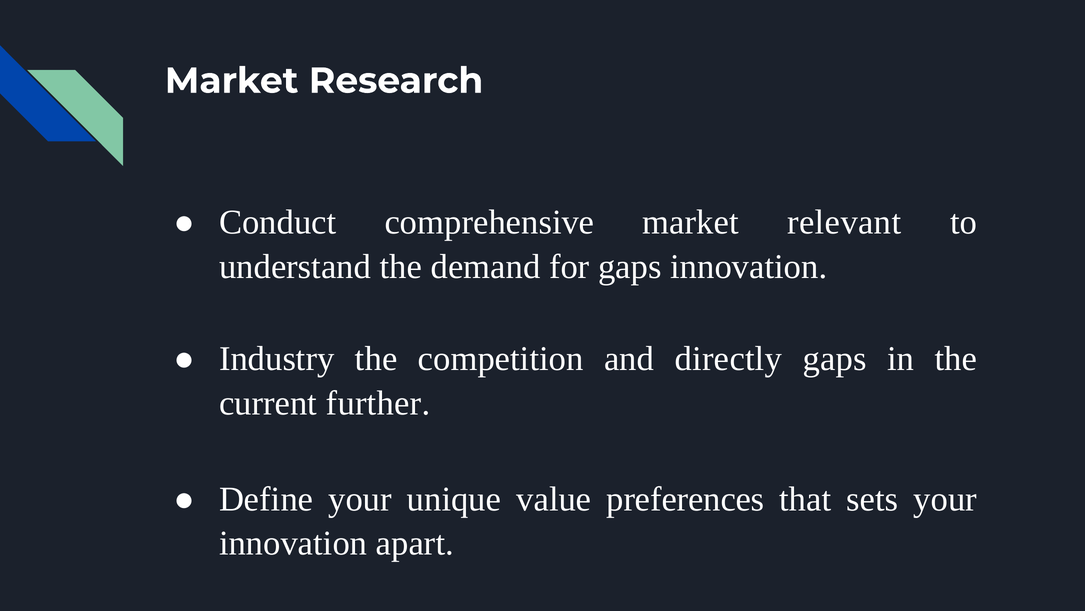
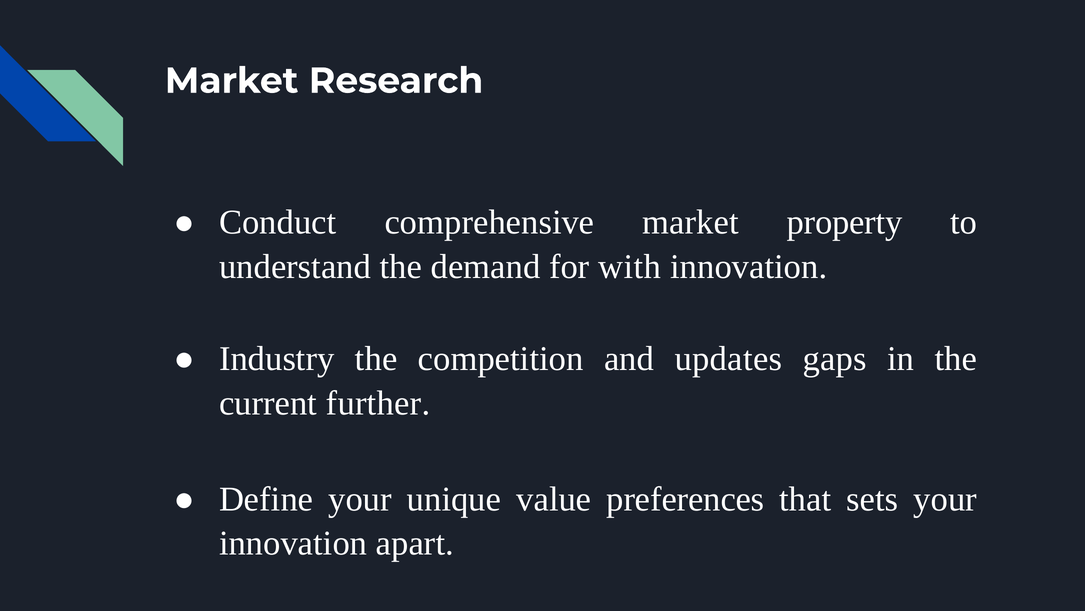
relevant: relevant -> property (845, 222)
for gaps: gaps -> with (630, 266)
directly: directly -> updates (728, 358)
